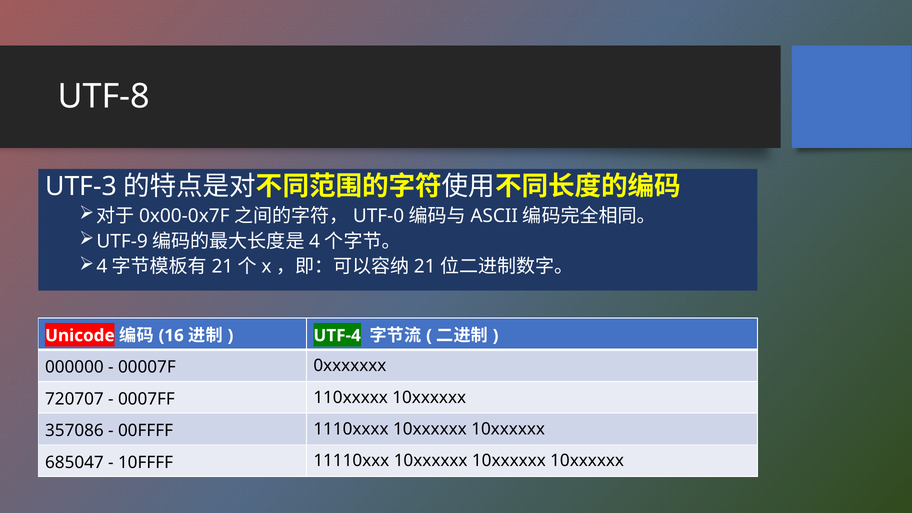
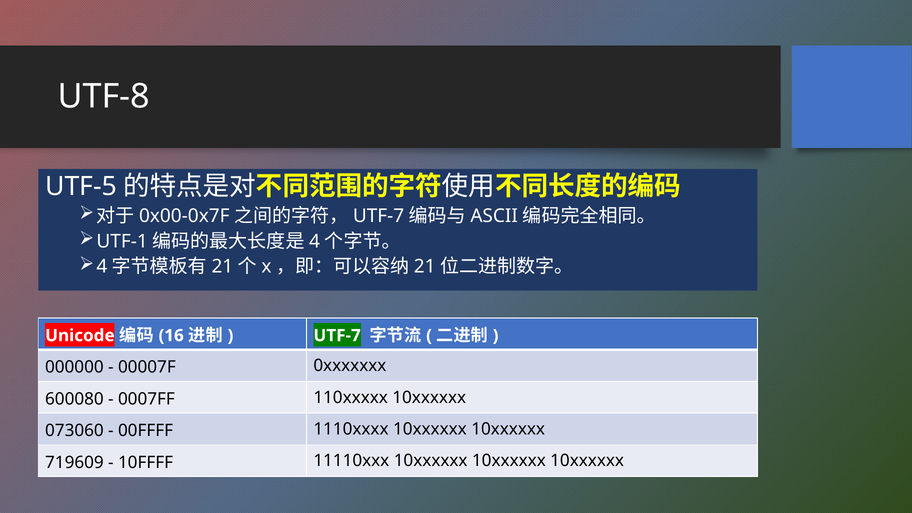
UTF-3: UTF-3 -> UTF-5 (81, 187)
UTF-0: UTF-0 -> UTF-7 (379, 216)
UTF-9: UTF-9 -> UTF-1 (122, 241)
UTF-4: UTF-4 -> UTF-7 (337, 336)
720707: 720707 -> 600080 (74, 399)
357086: 357086 -> 073060 (74, 431)
685047: 685047 -> 719609 (74, 462)
